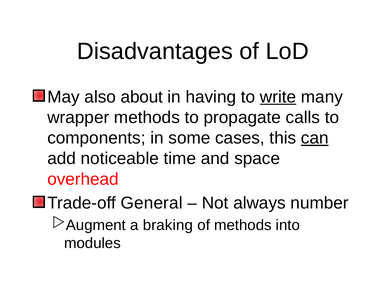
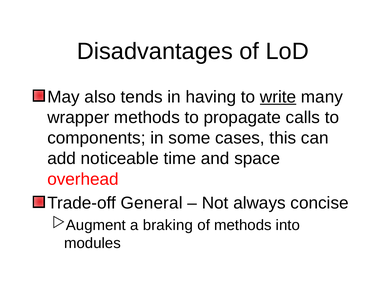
about: about -> tends (142, 97)
can underline: present -> none (315, 138)
number: number -> concise (320, 203)
